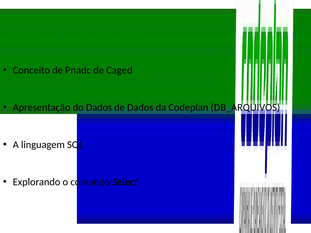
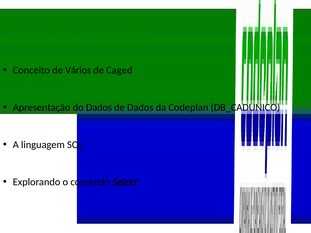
Pnadc: Pnadc -> Vários (78, 70)
DB_ARQUIVOS: DB_ARQUIVOS -> DB_CADUNICO (245, 108)
